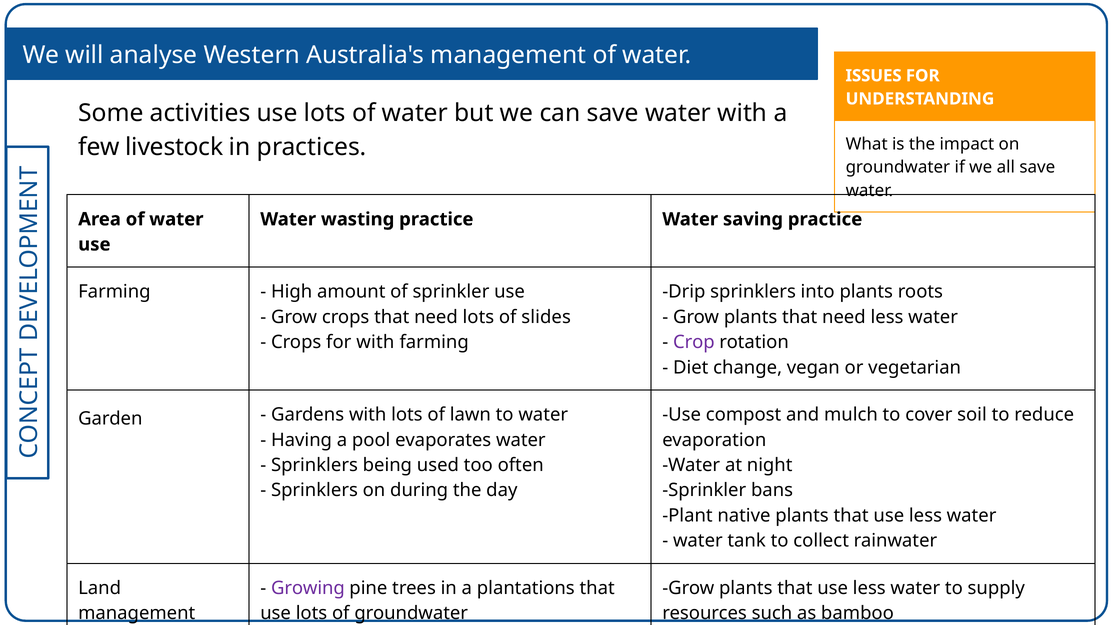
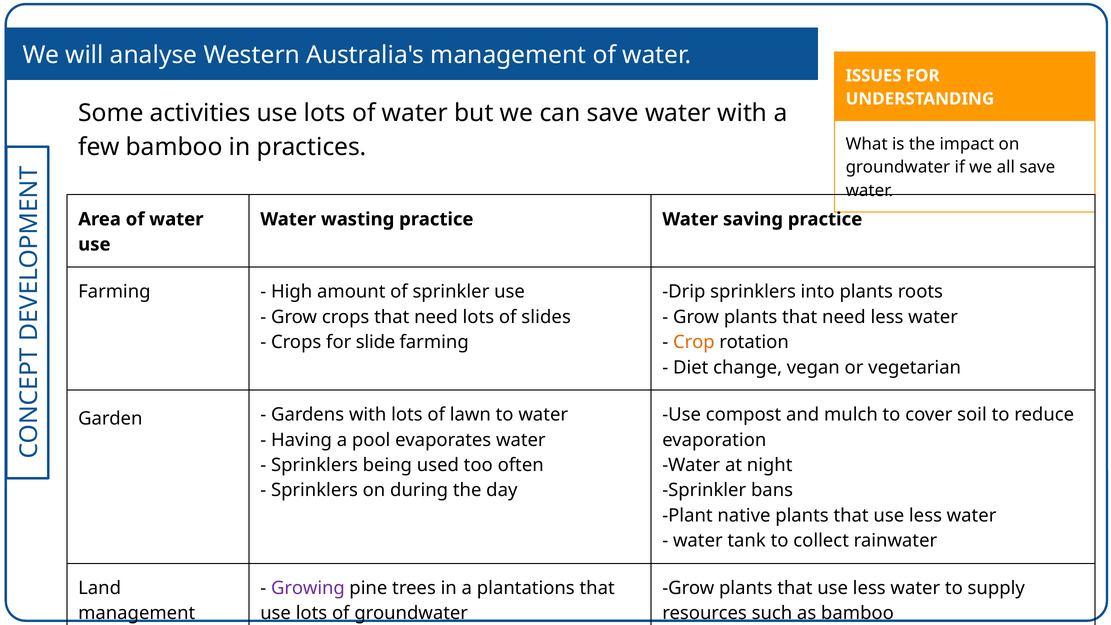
few livestock: livestock -> bamboo (174, 147)
for with: with -> slide (376, 342)
Crop colour: purple -> orange (694, 342)
